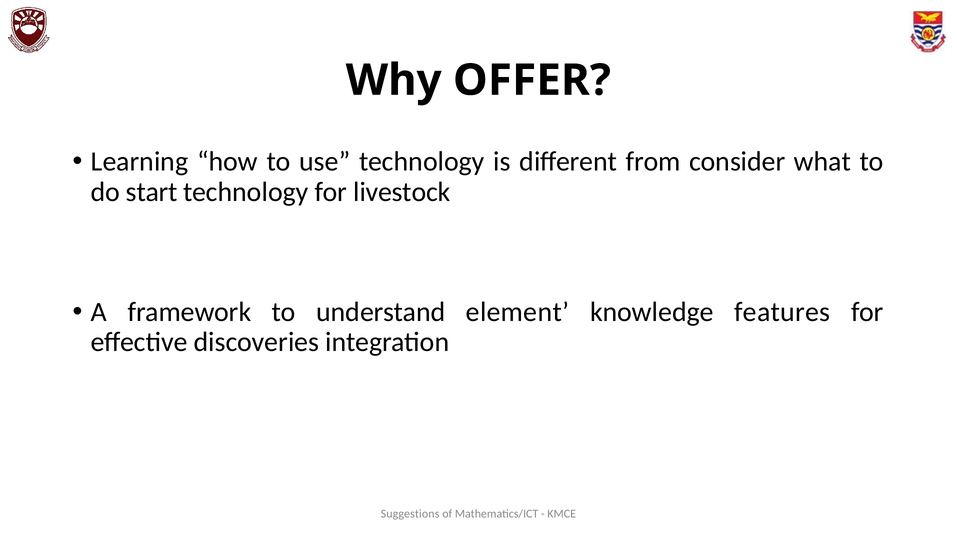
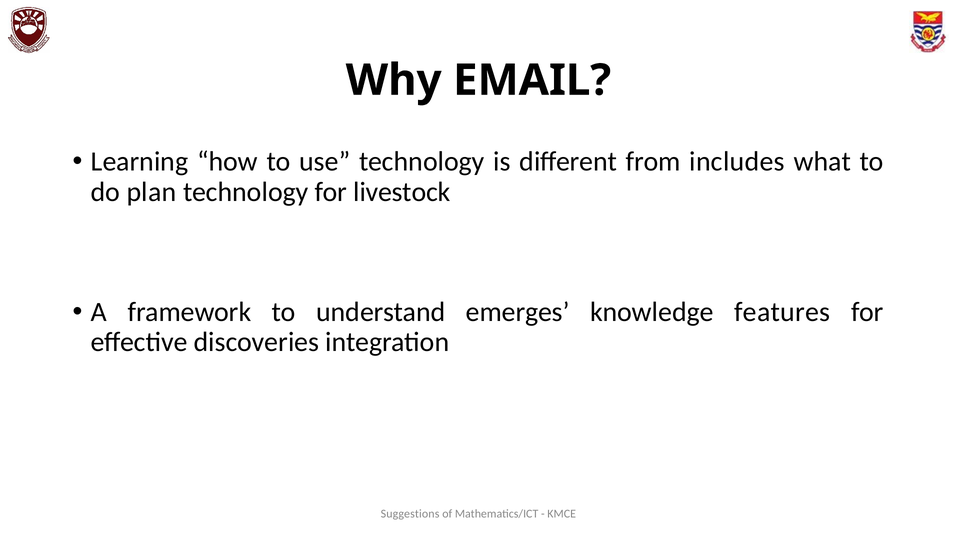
OFFER: OFFER -> EMAIL (532, 80)
consider: consider -> includes (737, 162)
start: start -> plan (151, 192)
element: element -> emerges (518, 312)
